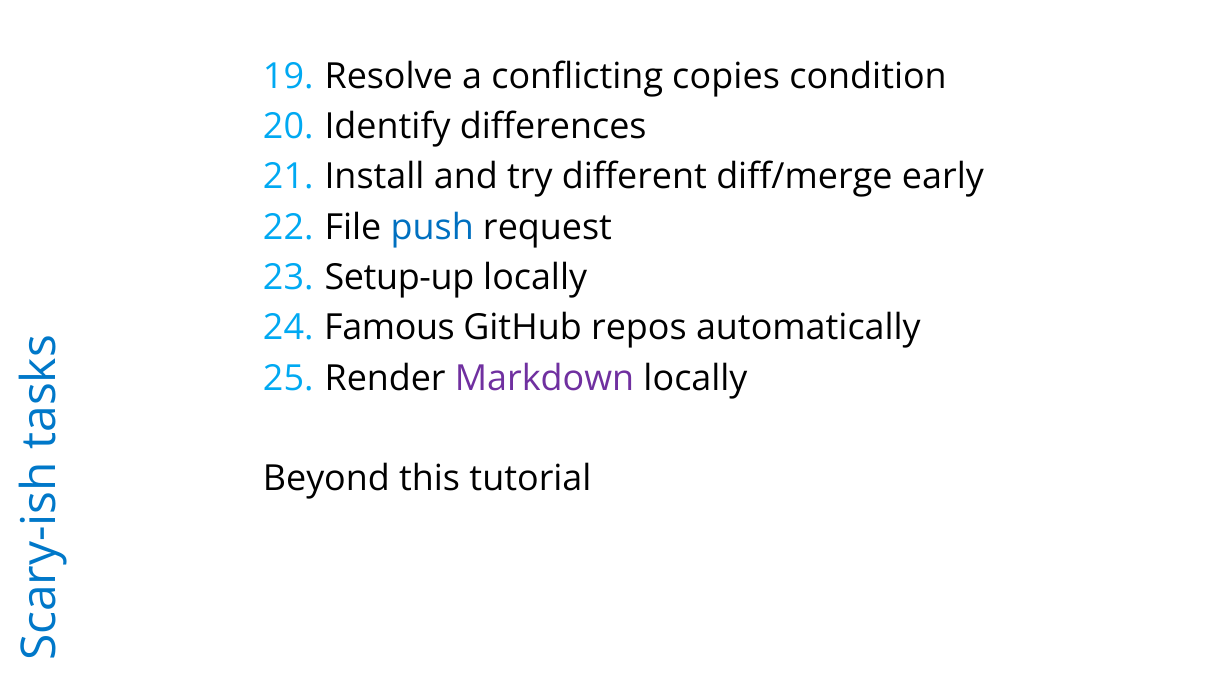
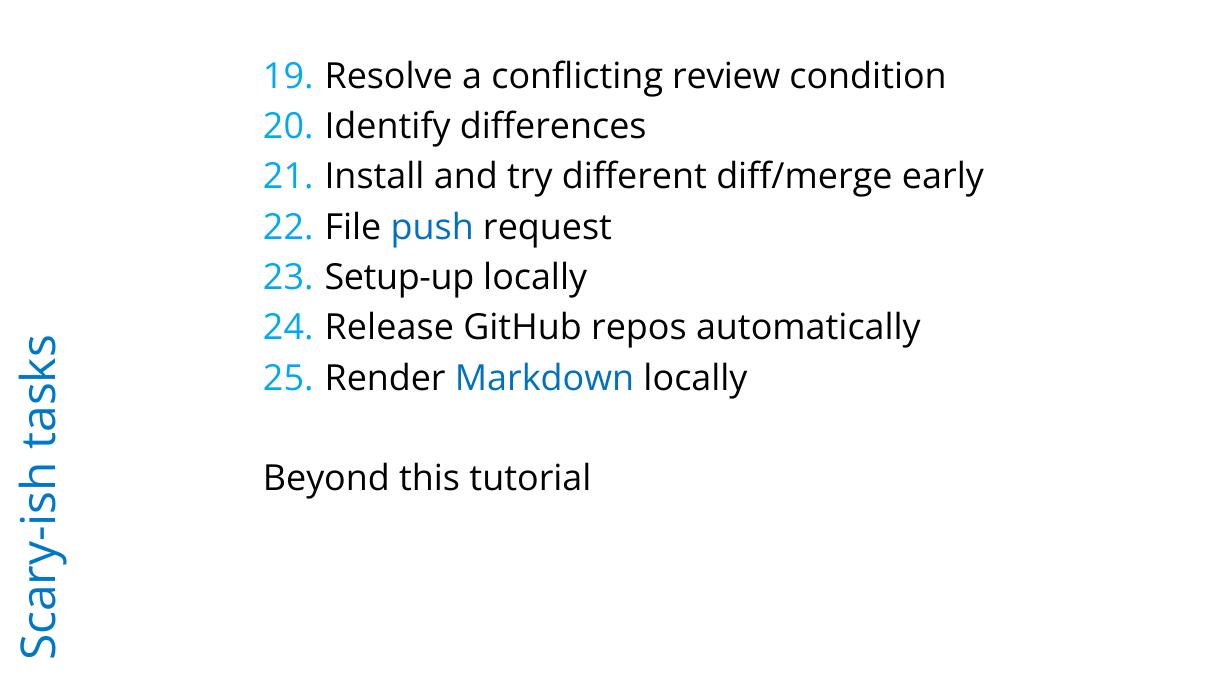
copies: copies -> review (726, 77)
Famous: Famous -> Release (389, 328)
Markdown colour: purple -> blue (545, 378)
